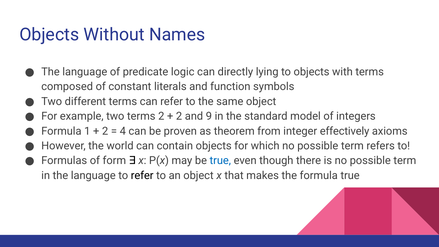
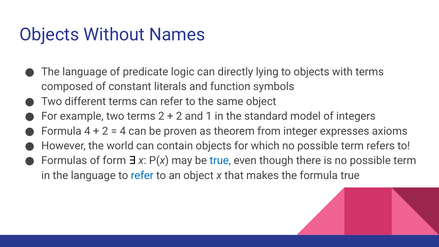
9: 9 -> 1 (209, 116)
Formula 1: 1 -> 4 (87, 131)
effectively: effectively -> expresses (345, 131)
refer colour: black -> blue (142, 175)
